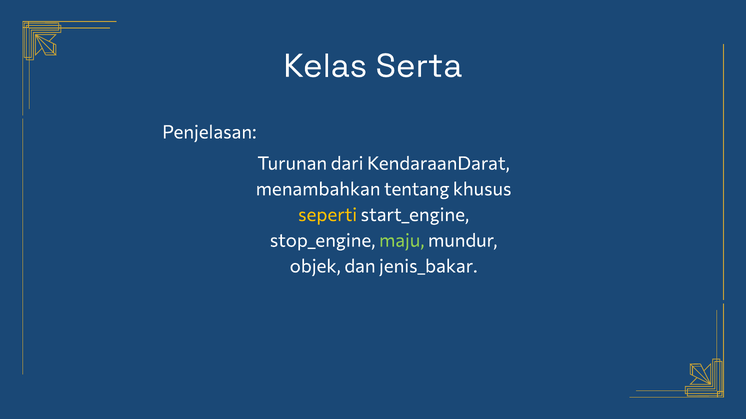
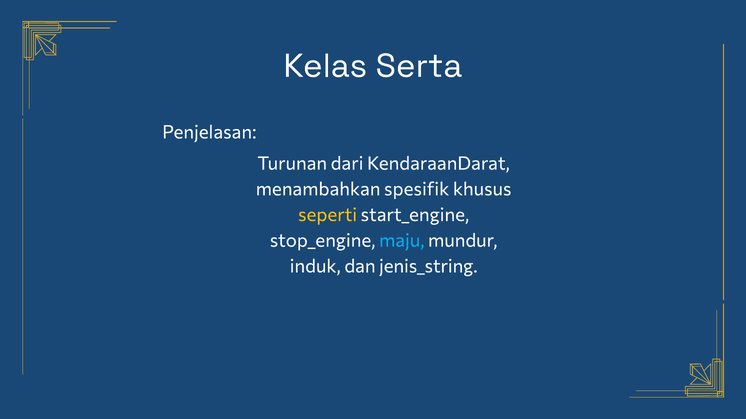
tentang: tentang -> spesifik (417, 190)
maju colour: light green -> light blue (402, 241)
objek: objek -> induk (315, 267)
jenis_bakar: jenis_bakar -> jenis_string (428, 267)
